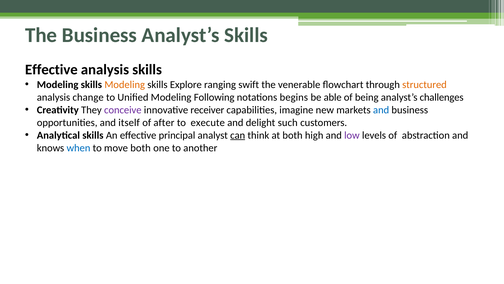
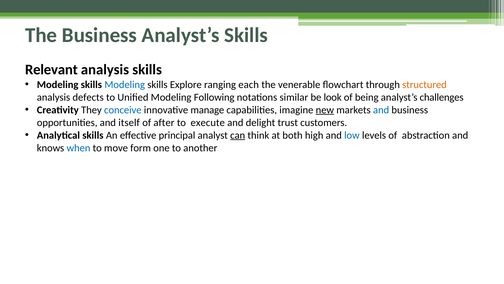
Effective: Effective -> Relevant (51, 70)
Modeling colour: orange -> blue (125, 85)
swift: swift -> each (249, 85)
change: change -> defects (88, 97)
begins: begins -> similar (294, 97)
able: able -> look (333, 97)
conceive colour: purple -> blue (123, 110)
receiver: receiver -> manage (207, 110)
new underline: none -> present (325, 110)
such: such -> trust (288, 122)
low colour: purple -> blue (352, 135)
move both: both -> form (141, 148)
